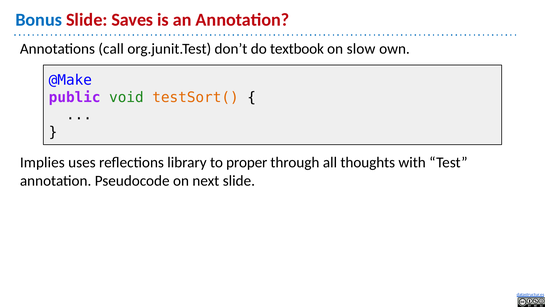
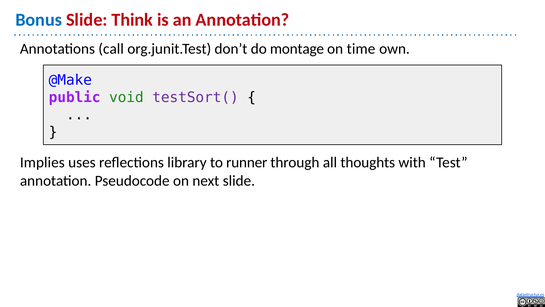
Saves: Saves -> Think (132, 20)
textbook: textbook -> montage (297, 49)
slow: slow -> time (361, 49)
testSort( colour: orange -> purple (195, 97)
proper: proper -> runner (247, 162)
